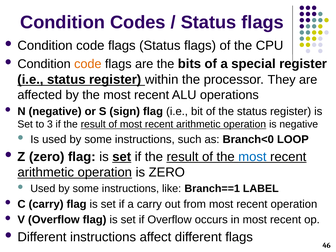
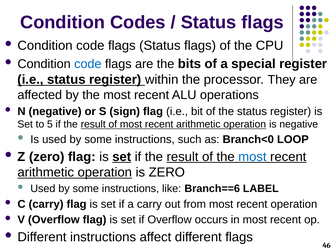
code colour: orange -> blue (88, 64)
3: 3 -> 5 (50, 124)
Branch==1: Branch==1 -> Branch==6 (212, 189)
